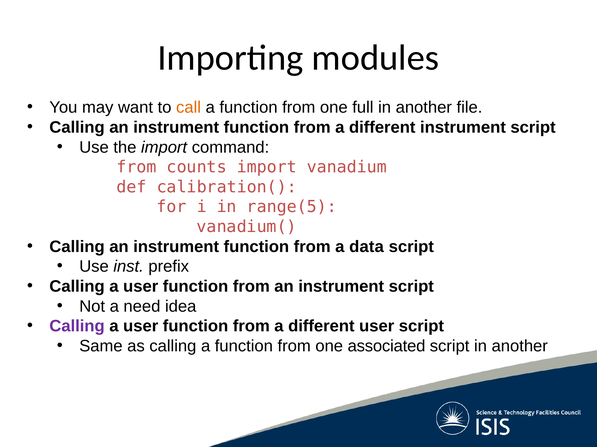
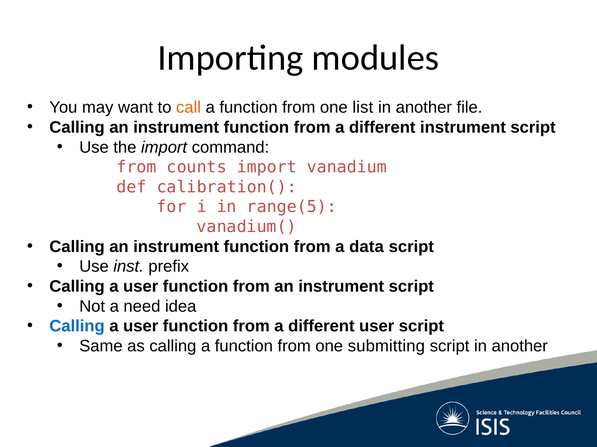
full: full -> list (363, 108)
Calling colour: purple -> blue (77, 327)
associated: associated -> submitting (386, 347)
